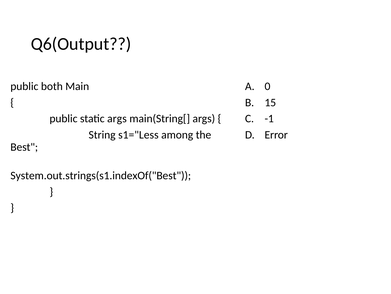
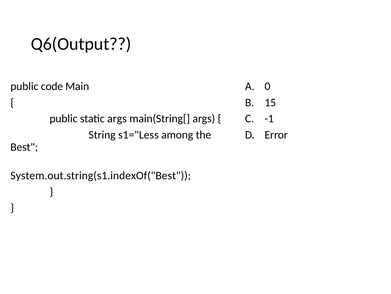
both: both -> code (52, 86)
System.out.strings(s1.indexOf("Best: System.out.strings(s1.indexOf("Best -> System.out.string(s1.indexOf("Best (101, 175)
